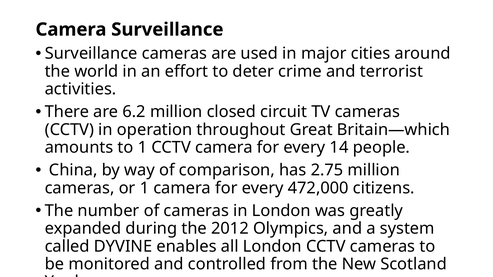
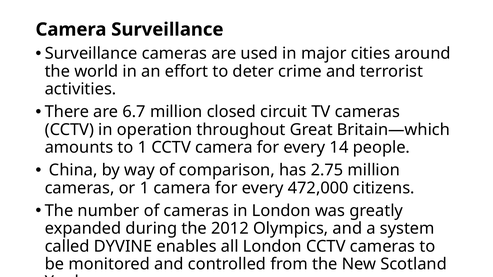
6.2: 6.2 -> 6.7 (134, 112)
